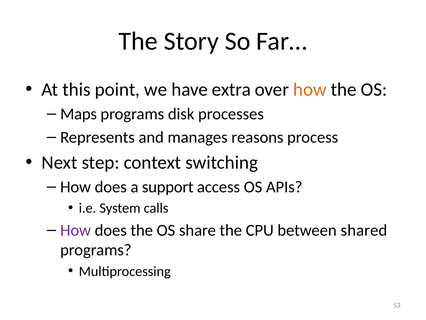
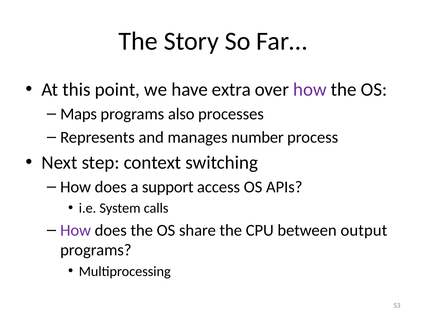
how colour: orange -> purple (310, 89)
disk: disk -> also (181, 114)
reasons: reasons -> number (257, 137)
shared: shared -> output (364, 230)
